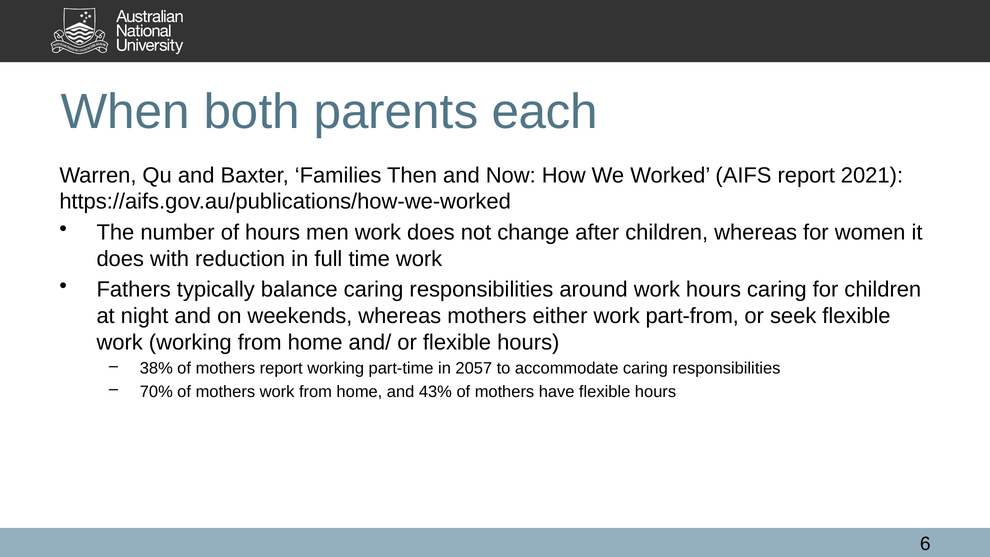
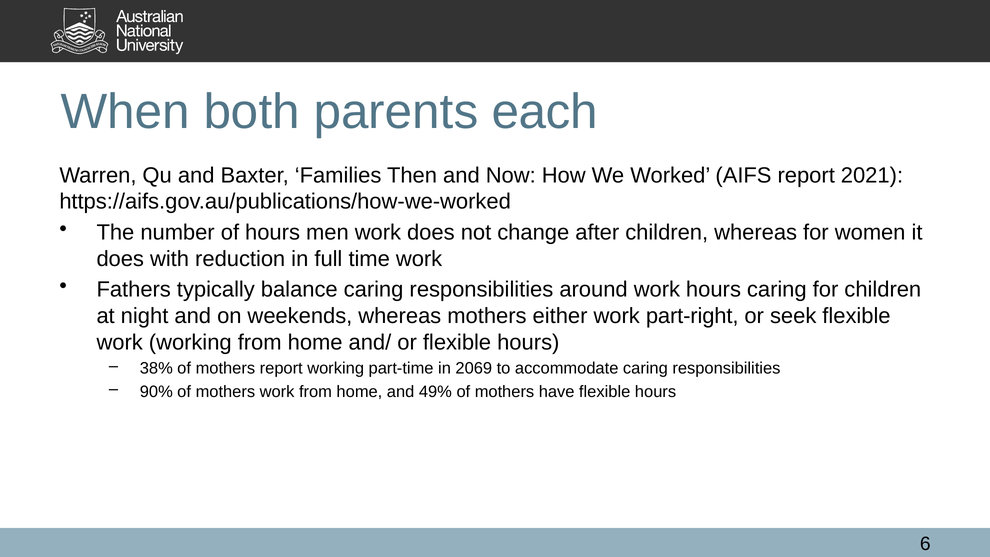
part-from: part-from -> part-right (692, 316)
2057: 2057 -> 2069 (474, 368)
70%: 70% -> 90% (156, 391)
43%: 43% -> 49% (435, 391)
